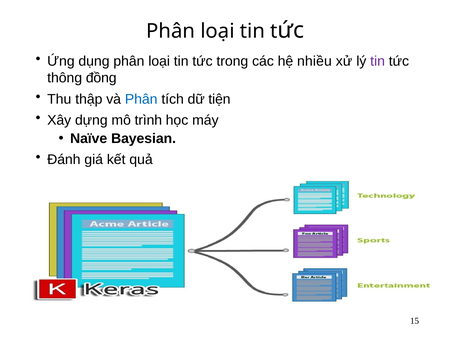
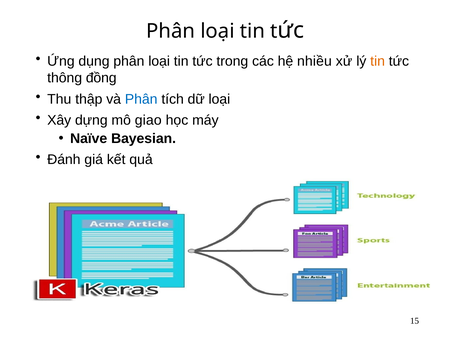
tin colour: purple -> orange (378, 61)
dữ tiện: tiện -> loại (219, 99)
trình: trình -> giao (148, 120)
